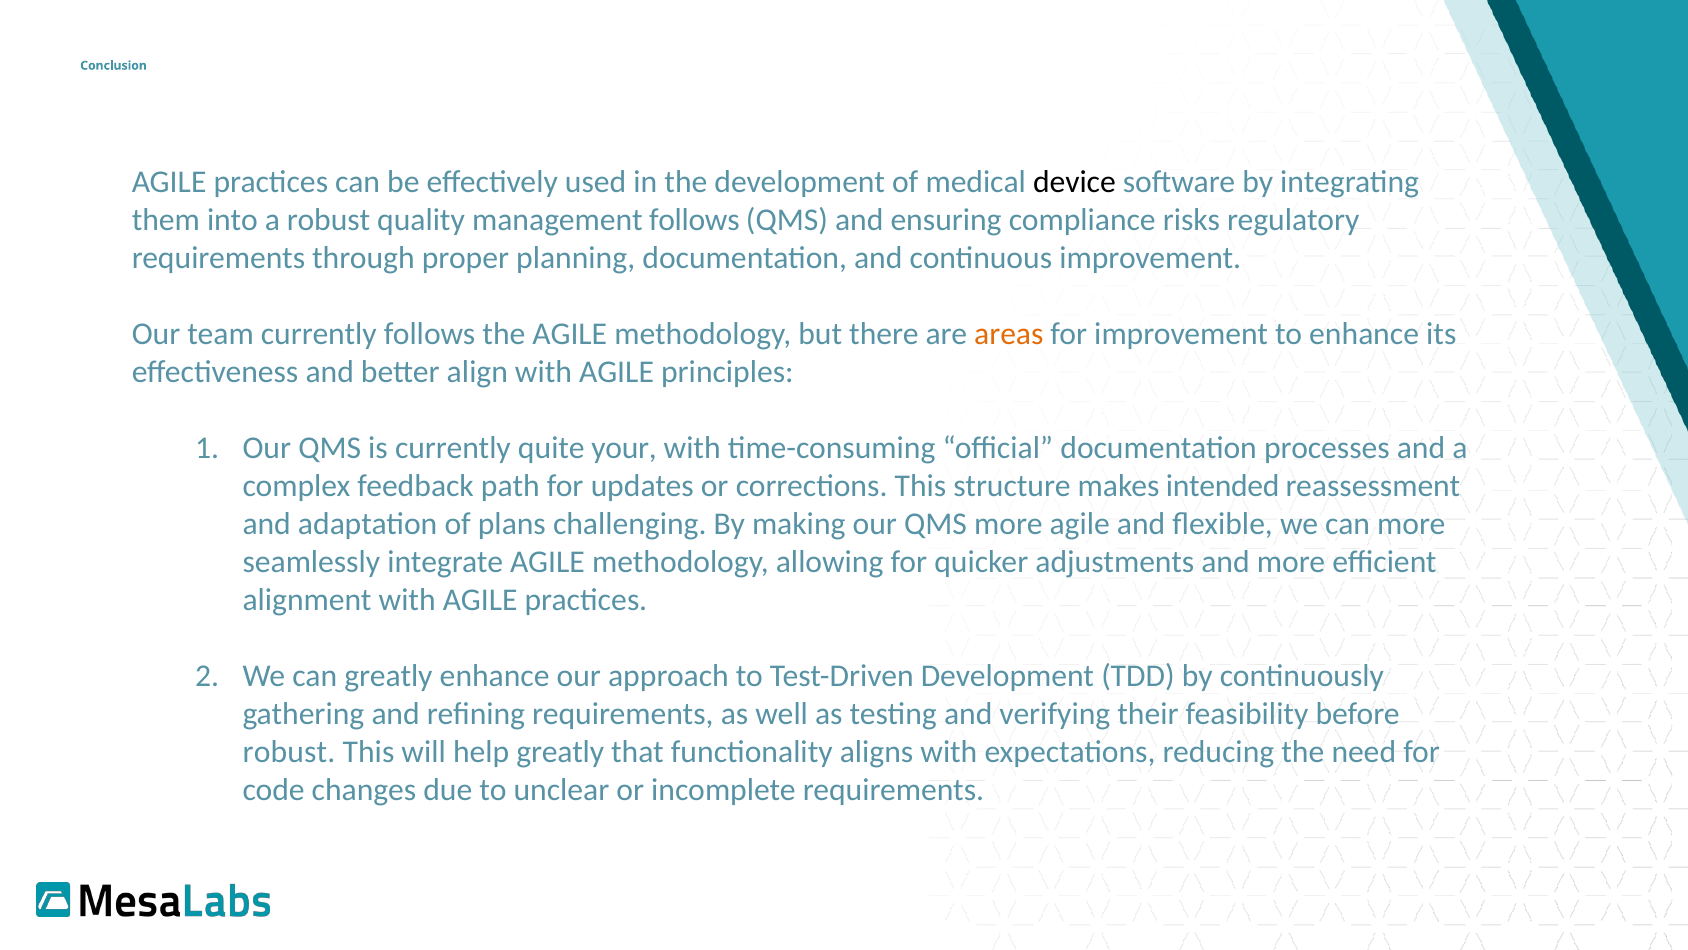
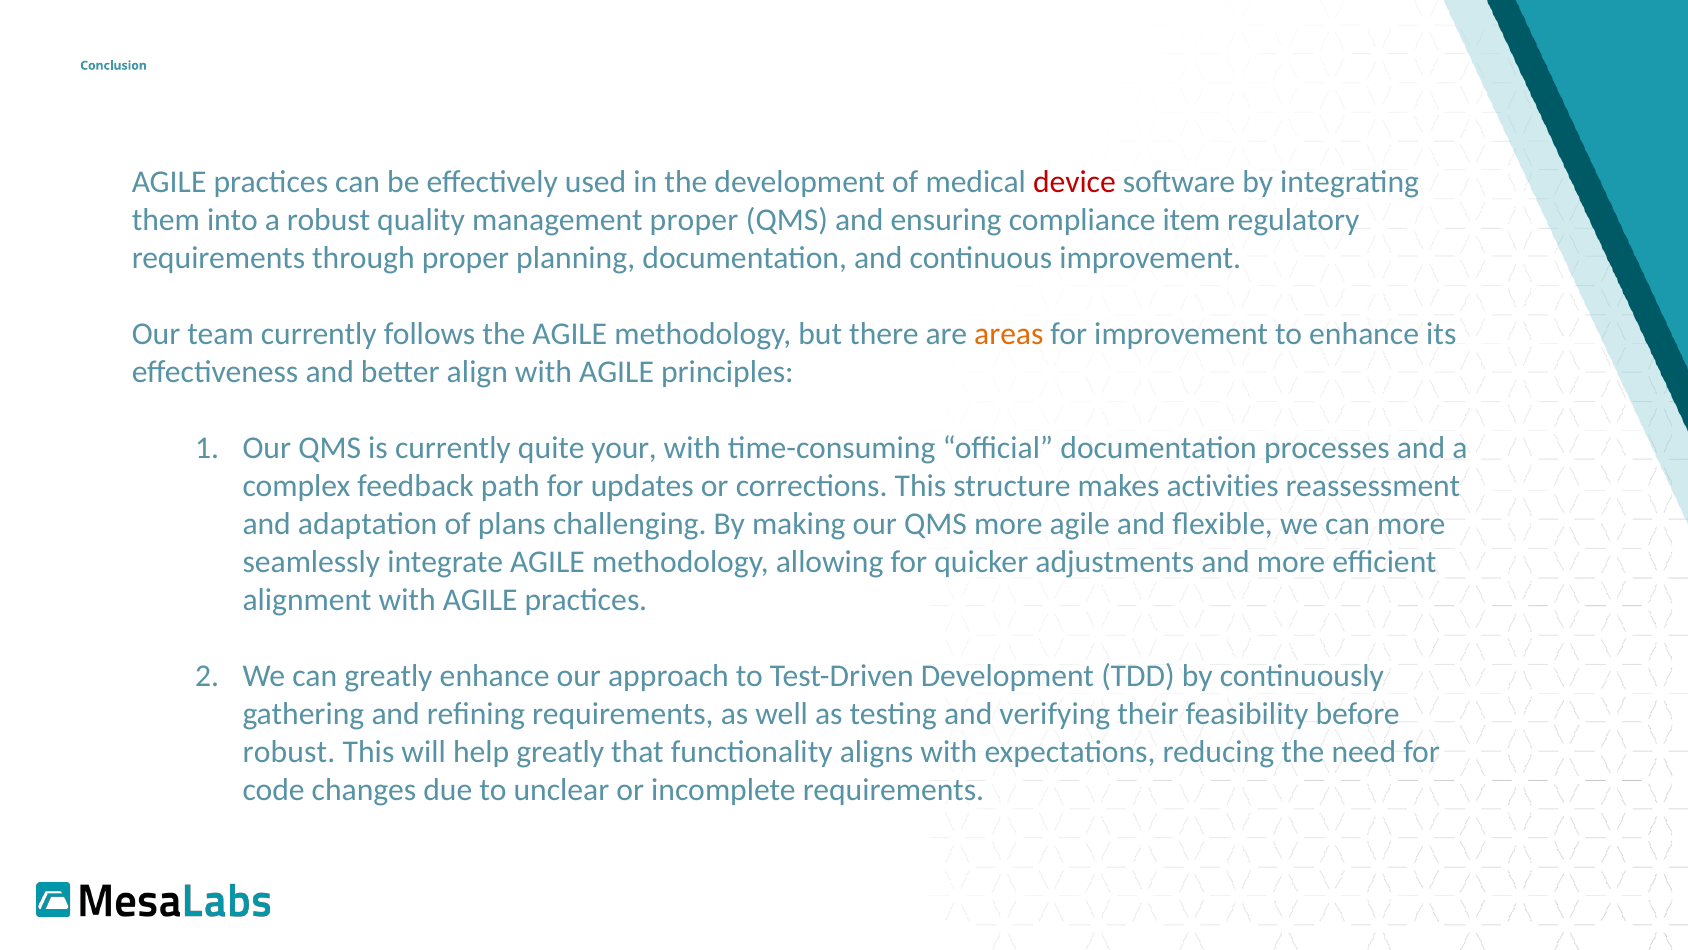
device colour: black -> red (1074, 182)
management follows: follows -> proper (694, 220)
risks: risks -> item (1192, 220)
intended: intended -> activities (1223, 485)
